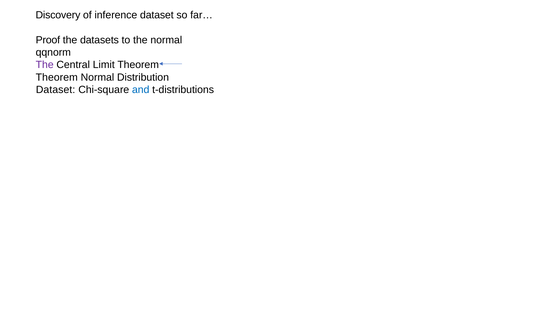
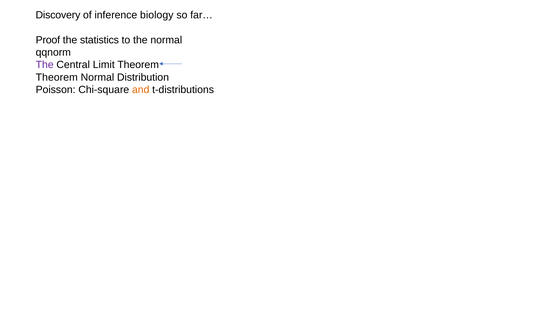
inference dataset: dataset -> biology (157, 15)
datasets: datasets -> statistics (99, 40)
Dataset: Dataset -> Poisson (56, 90)
and colour: blue -> orange (141, 90)
